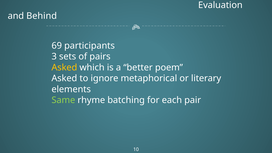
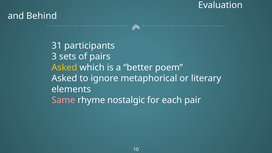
69: 69 -> 31 (57, 46)
Same colour: light green -> pink (63, 100)
batching: batching -> nostalgic (126, 100)
